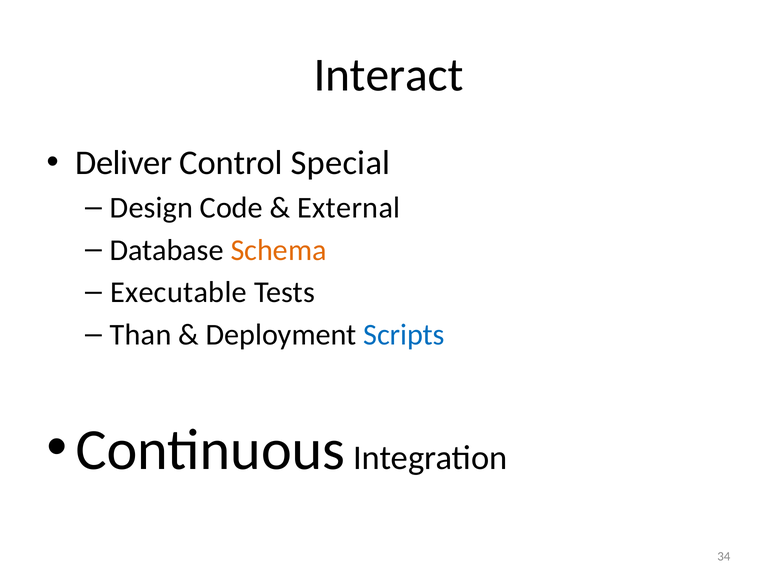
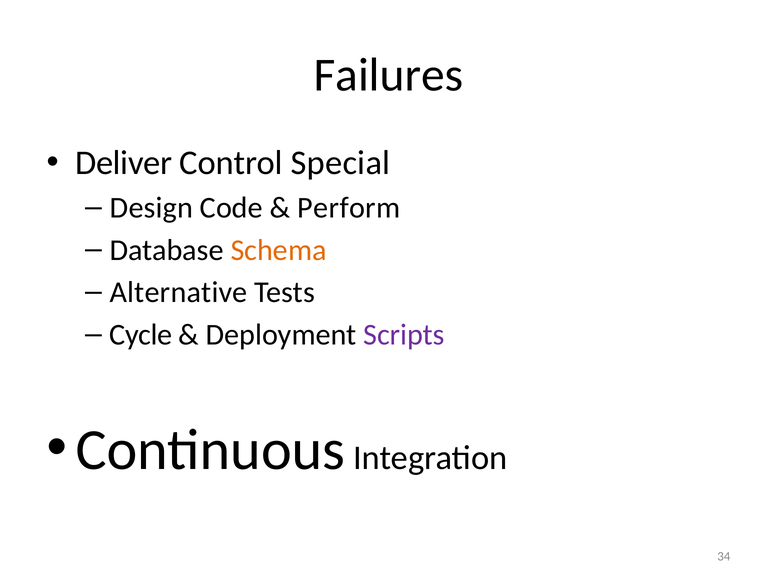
Interact: Interact -> Failures (388, 75)
External: External -> Perform (349, 208)
Executable: Executable -> Alternative (179, 292)
Than: Than -> Cycle (141, 335)
Scripts colour: blue -> purple (404, 335)
